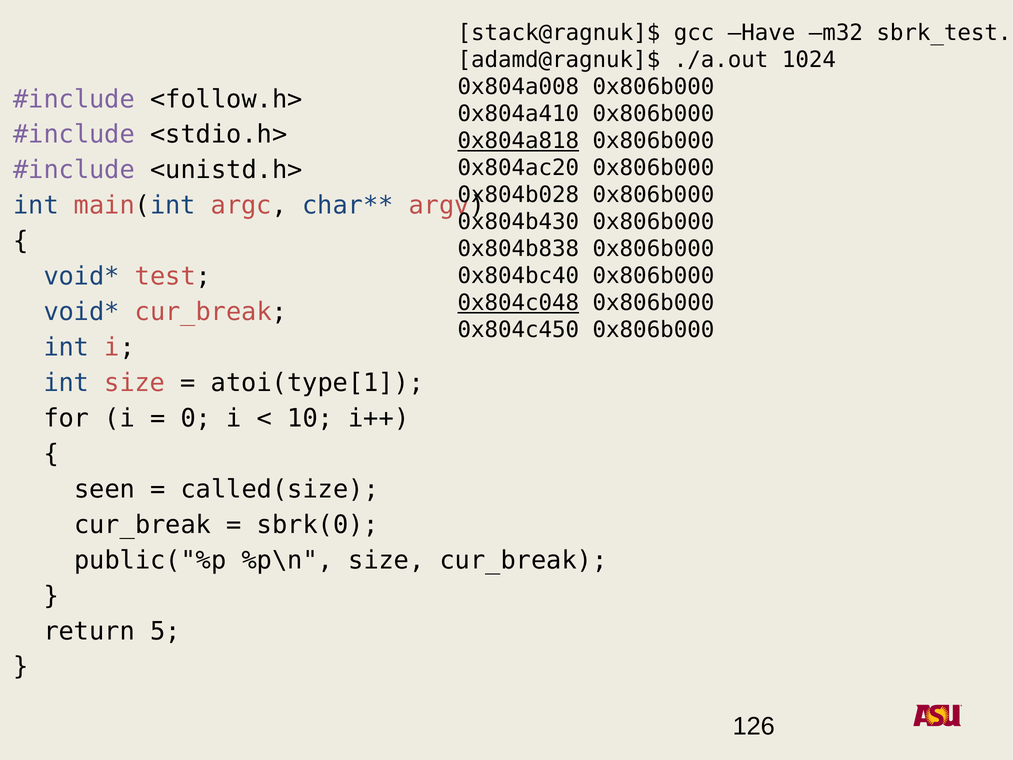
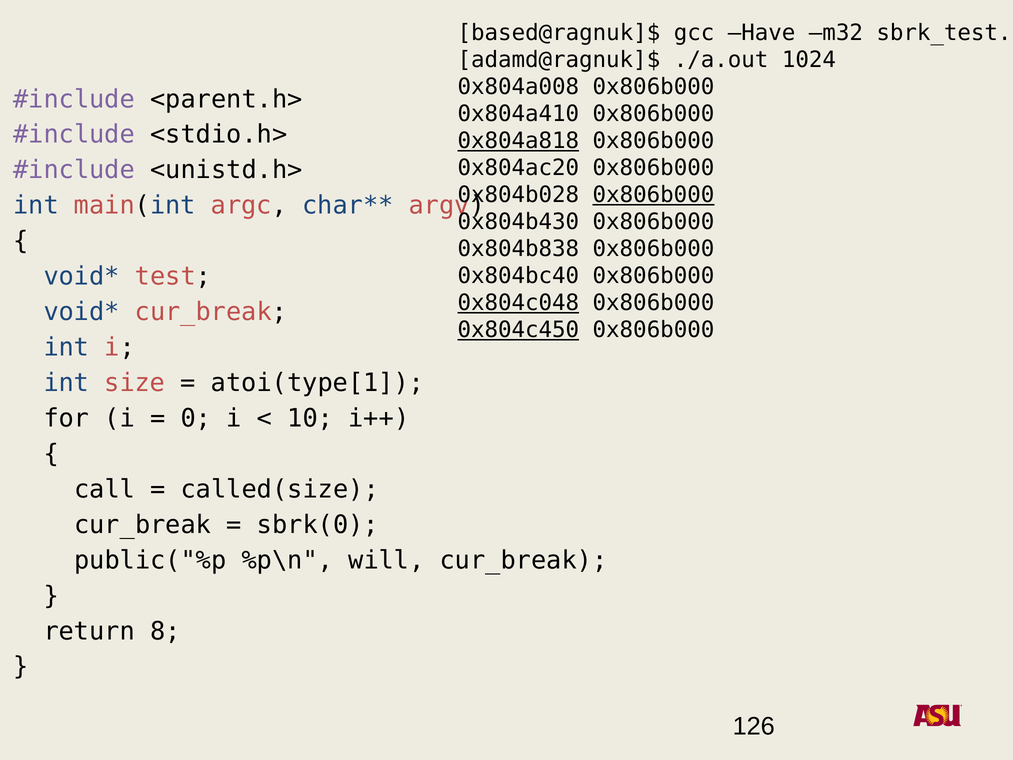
stack@ragnuk]$: stack@ragnuk]$ -> based@ragnuk]$ (559, 33)
<follow.h>: <follow.h> -> <parent.h> (226, 99)
0x806b000 underline: none -> present (653, 195)
0x804c450 underline: none -> present (518, 330)
seen: seen -> call (105, 489)
%p\n size: size -> will (386, 560)
5: 5 -> 8 (165, 631)
